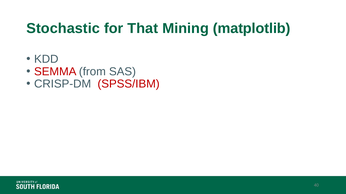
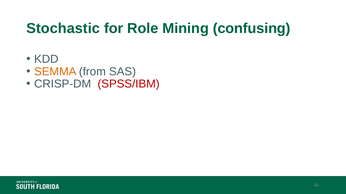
That: That -> Role (143, 28)
matplotlib: matplotlib -> confusing (252, 28)
SEMMA colour: red -> orange (55, 72)
